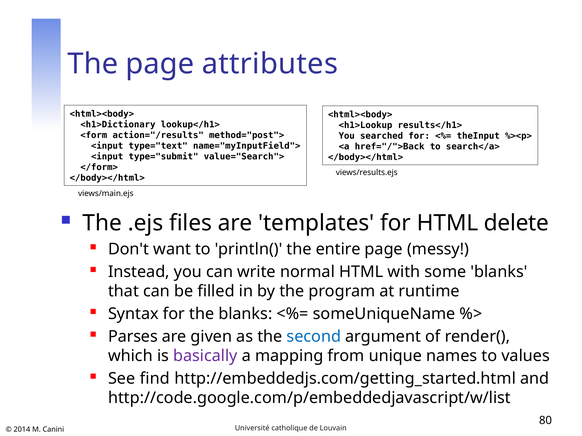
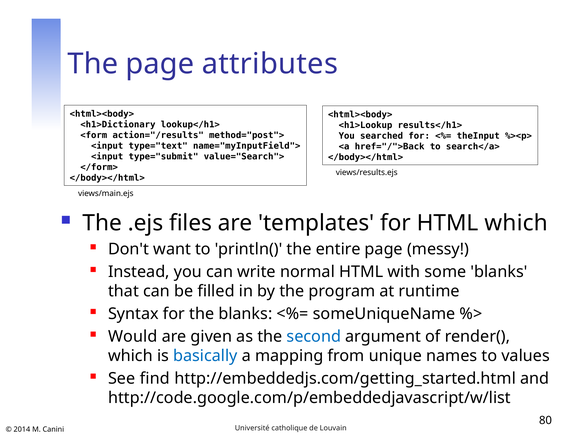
HTML delete: delete -> which (516, 223)
Parses: Parses -> Would (133, 337)
basically colour: purple -> blue (205, 356)
